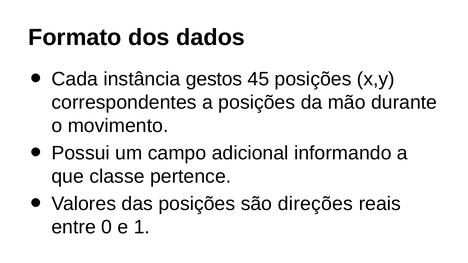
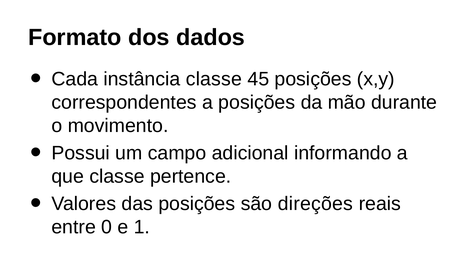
instância gestos: gestos -> classe (214, 79)
